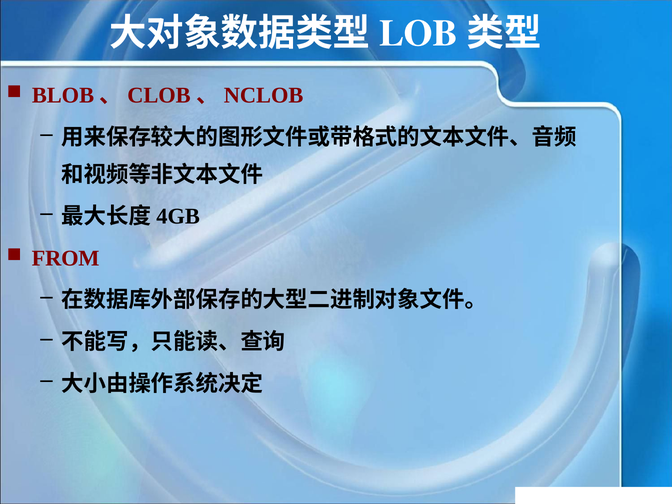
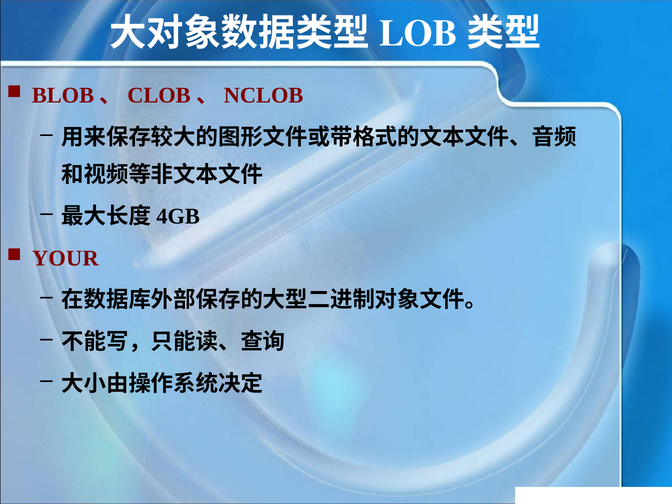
FROM: FROM -> YOUR (65, 258)
